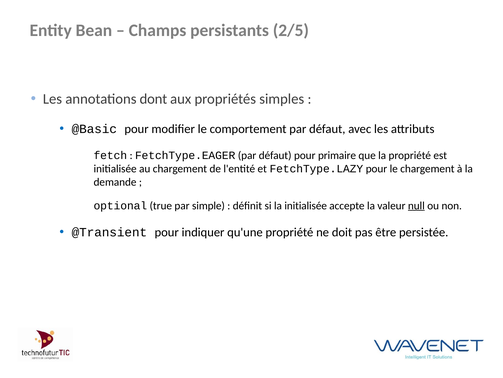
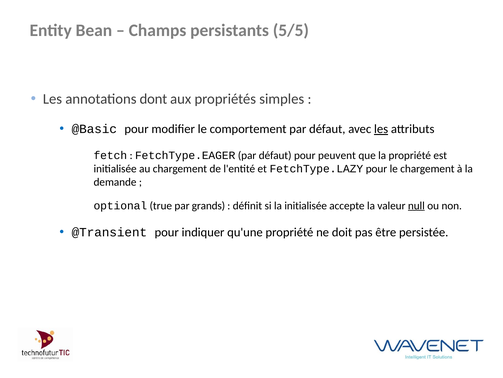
2/5: 2/5 -> 5/5 (291, 30)
les underline: none -> present (381, 129)
primaire: primaire -> peuvent (337, 155)
simple: simple -> grands (208, 205)
